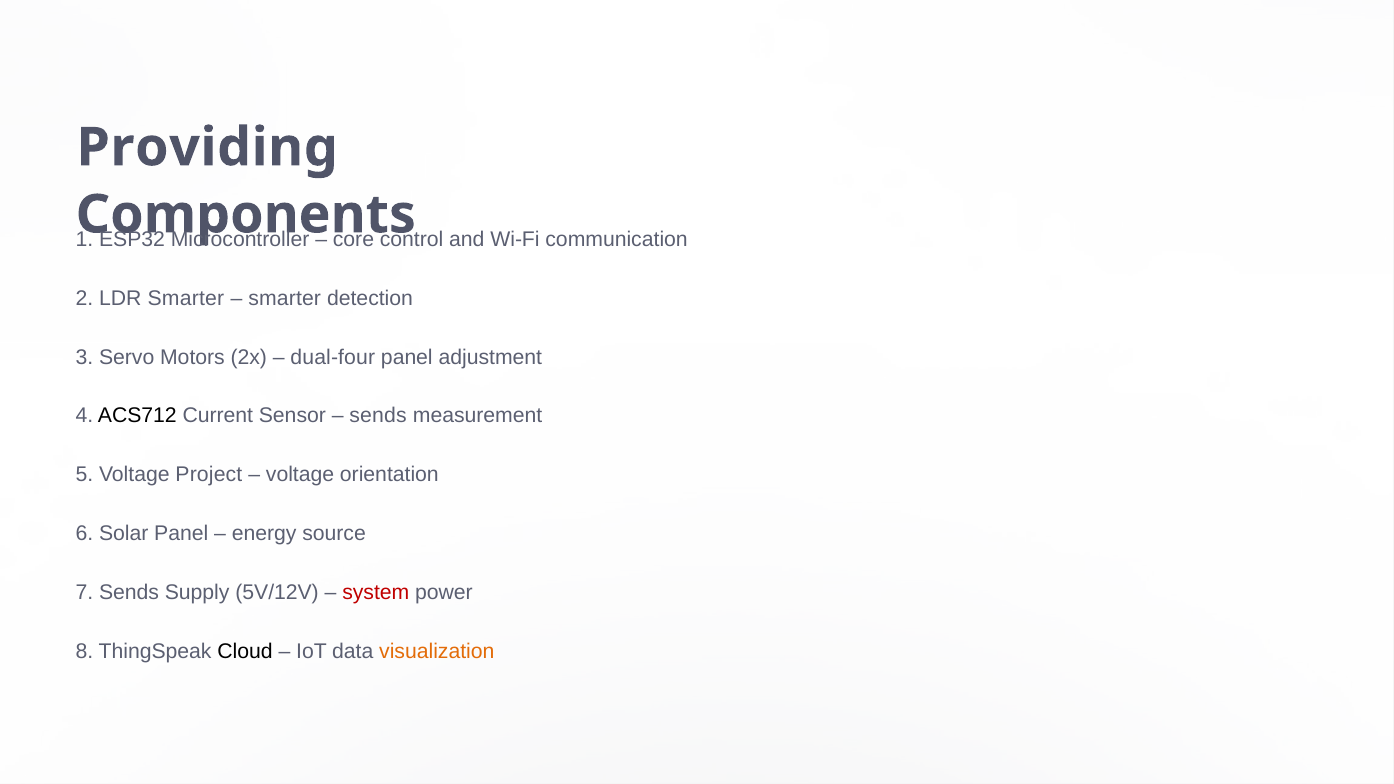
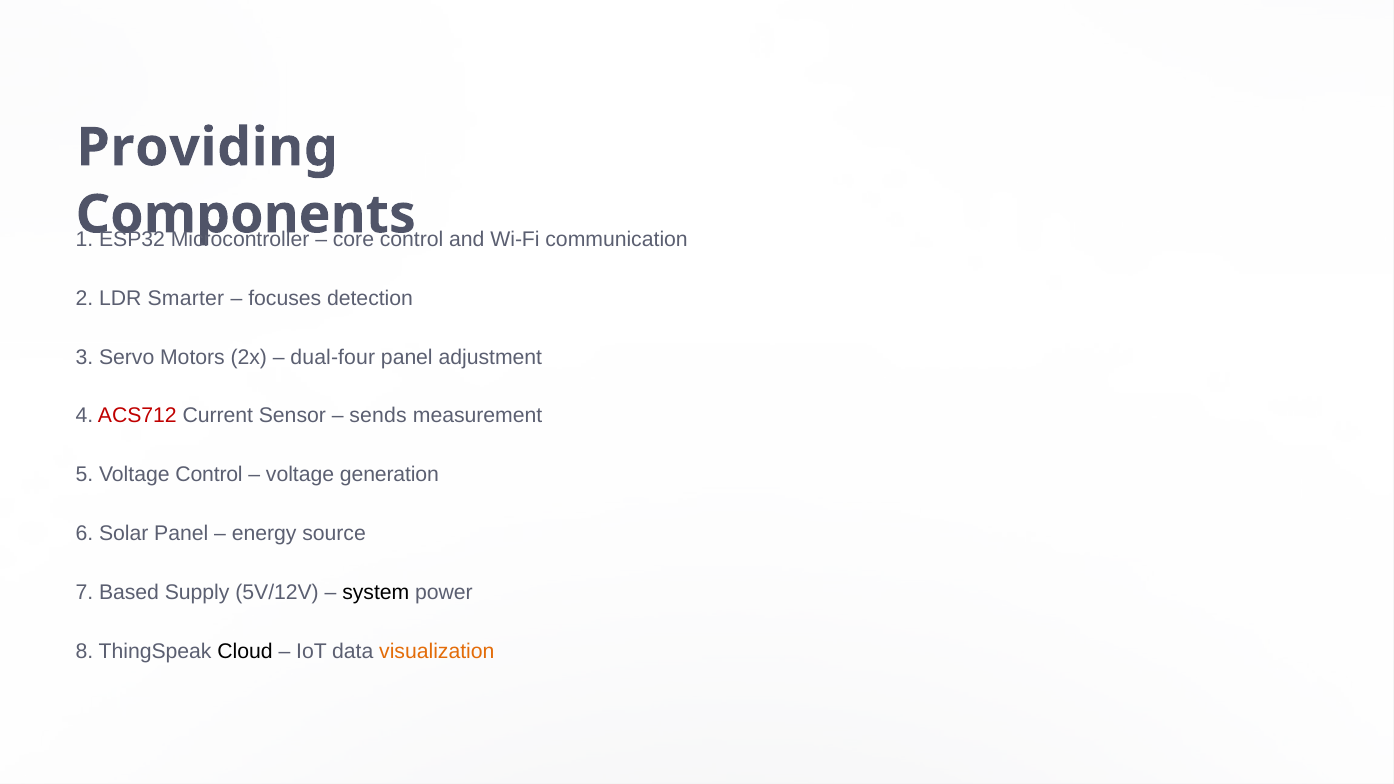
smarter: smarter -> focuses (285, 298)
ACS712 colour: black -> red (137, 416)
Voltage Project: Project -> Control (209, 475)
orientation: orientation -> generation (389, 475)
7 Sends: Sends -> Based (129, 593)
system colour: red -> black (376, 593)
